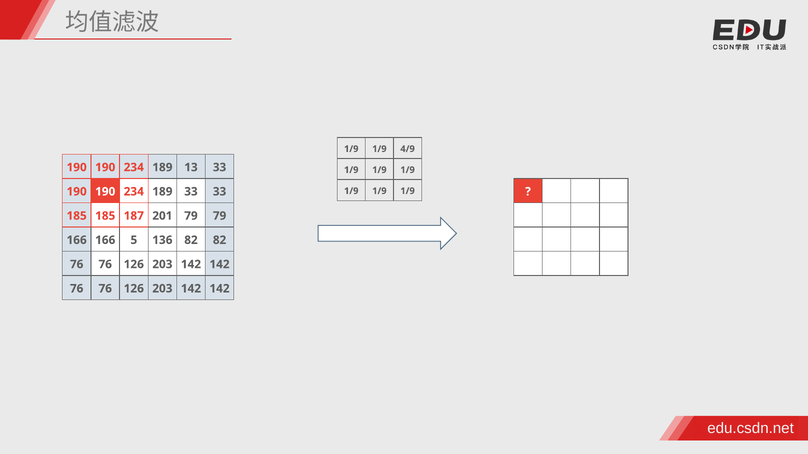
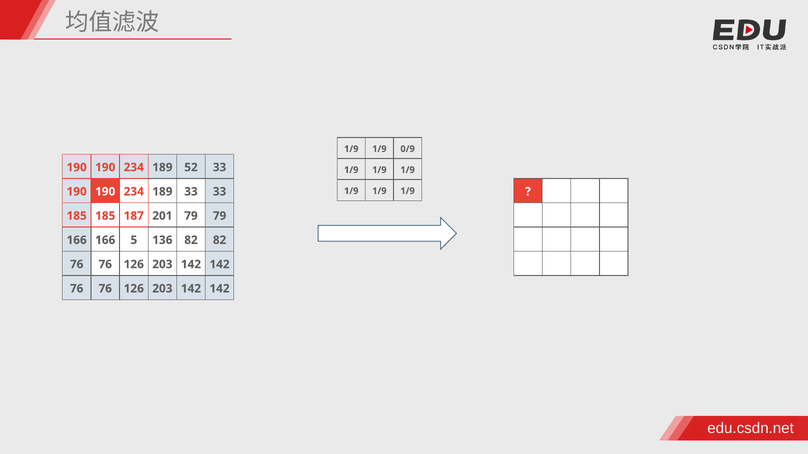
4/9: 4/9 -> 0/9 (408, 149)
13: 13 -> 52 (191, 168)
